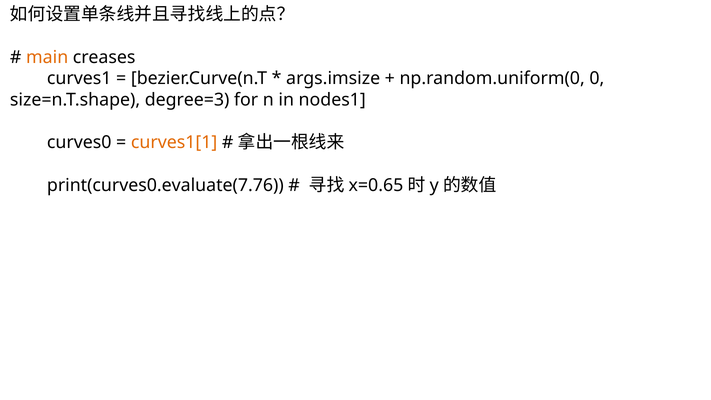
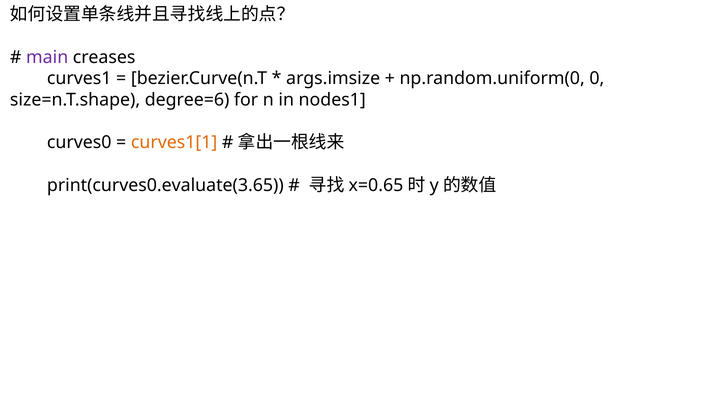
main colour: orange -> purple (47, 57)
degree=3: degree=3 -> degree=6 (187, 100)
print(curves0.evaluate(7.76: print(curves0.evaluate(7.76 -> print(curves0.evaluate(3.65 (165, 185)
